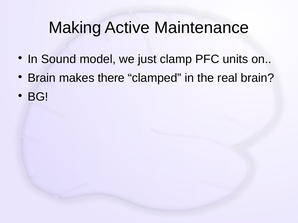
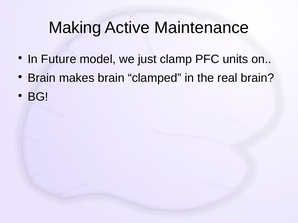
Sound: Sound -> Future (59, 59)
makes there: there -> brain (111, 78)
